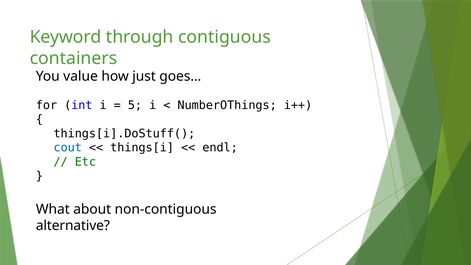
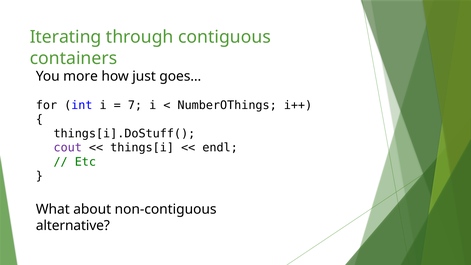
Keyword: Keyword -> Iterating (66, 37)
value: value -> more (81, 76)
5: 5 -> 7 (135, 105)
cout colour: blue -> purple (68, 148)
